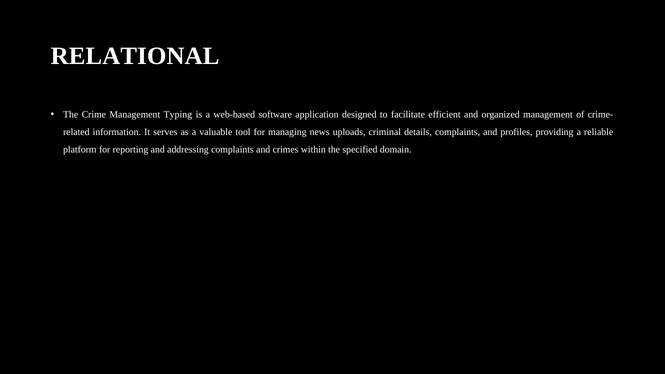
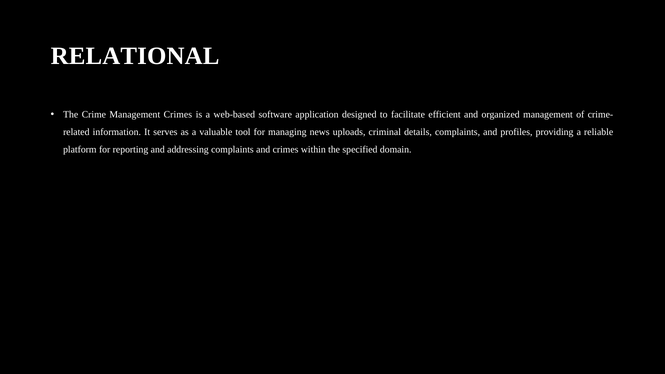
Management Typing: Typing -> Crimes (178, 114)
